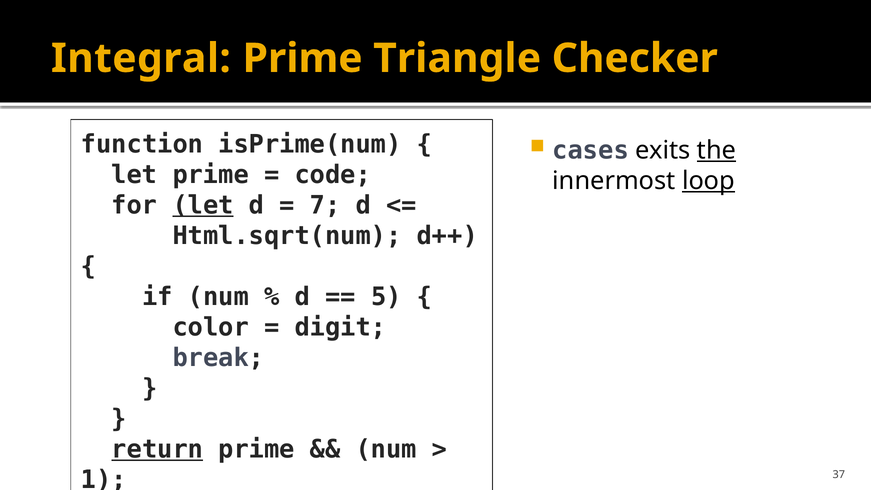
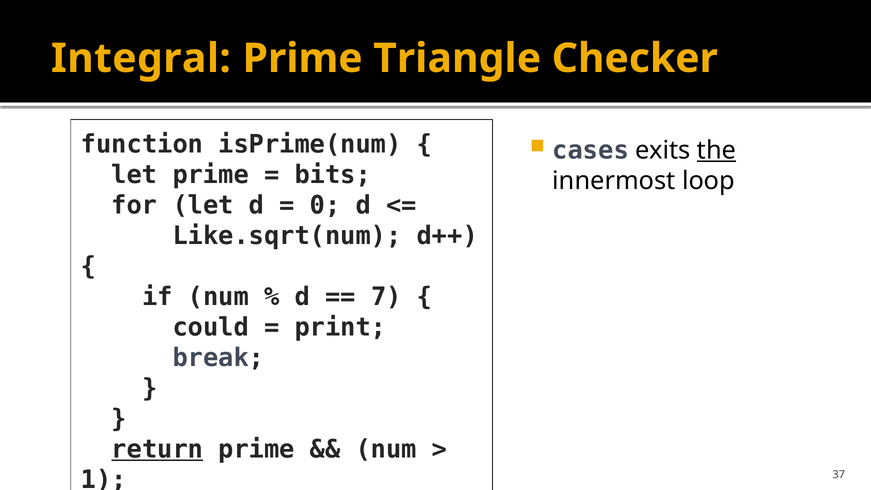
code: code -> bits (333, 175)
loop underline: present -> none (708, 181)
let underline: present -> none (203, 205)
7: 7 -> 0 (325, 205)
Html.sqrt(num: Html.sqrt(num -> Like.sqrt(num (287, 236)
5: 5 -> 7 (386, 297)
color: color -> could (211, 327)
digit: digit -> print (340, 327)
